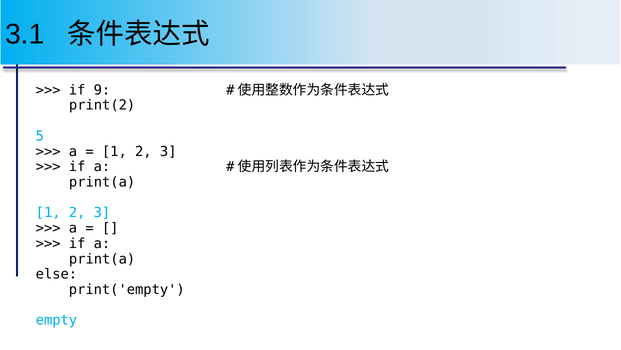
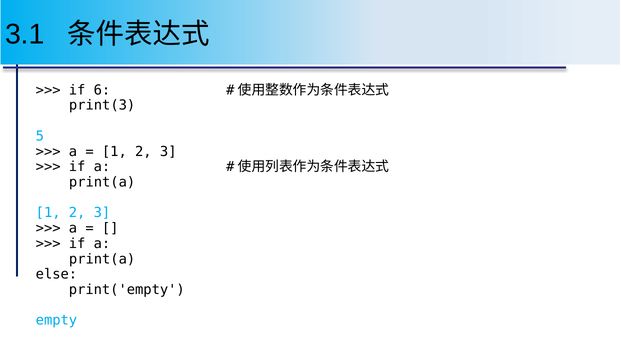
9: 9 -> 6 (102, 90)
print(2: print(2 -> print(3 (102, 105)
